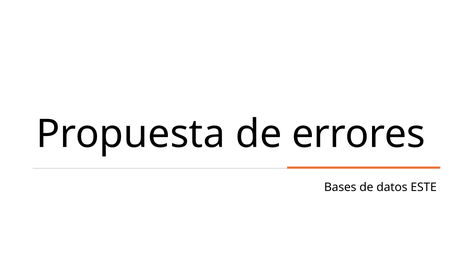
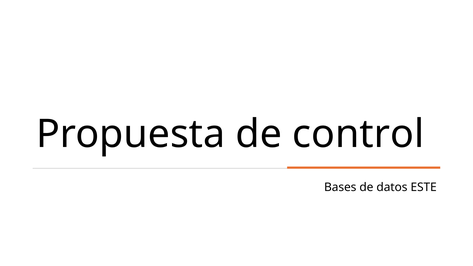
errores: errores -> control (358, 134)
